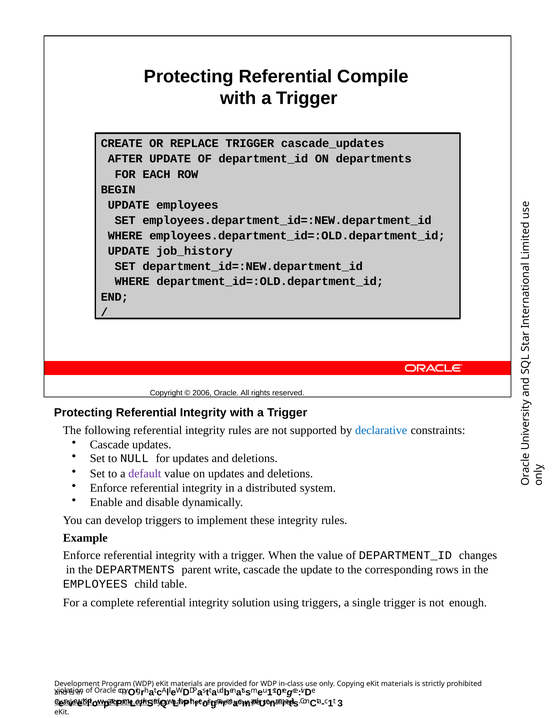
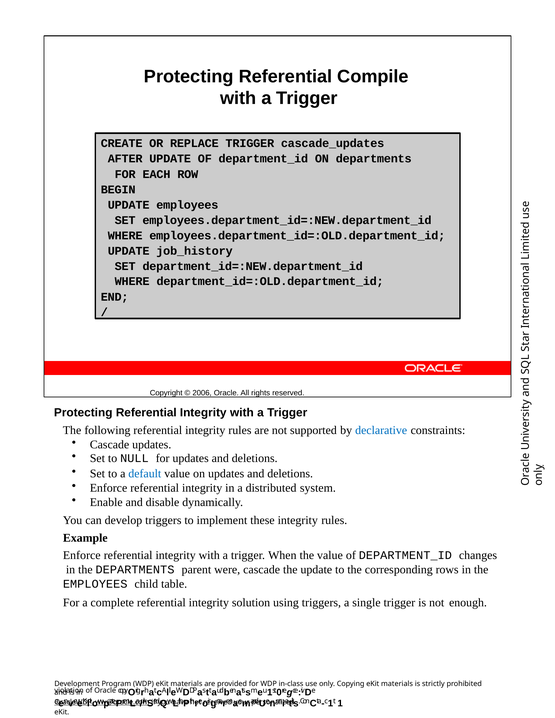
default colour: purple -> blue (145, 474)
write: write -> were (227, 570)
3: 3 -> 1 (340, 704)
